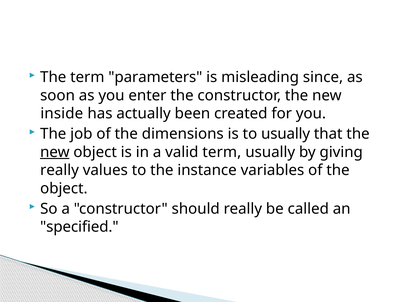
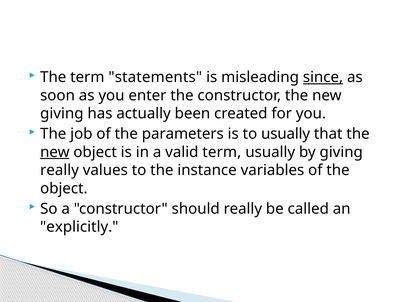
parameters: parameters -> statements (155, 77)
since underline: none -> present (323, 77)
inside: inside -> giving (62, 113)
dimensions: dimensions -> parameters (183, 134)
specified: specified -> explicitly (79, 227)
